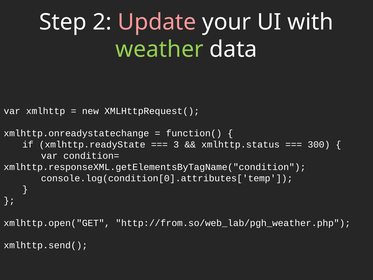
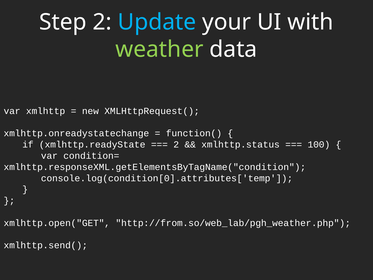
Update colour: pink -> light blue (157, 22)
3: 3 -> 2 (176, 144)
300: 300 -> 100 (319, 144)
